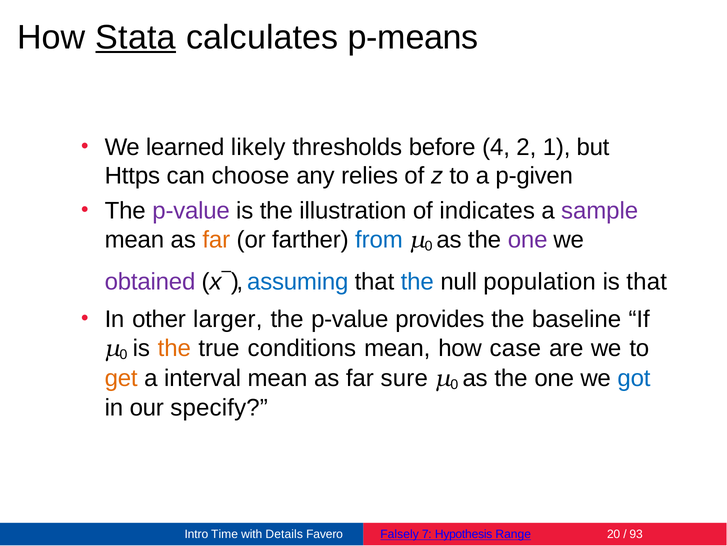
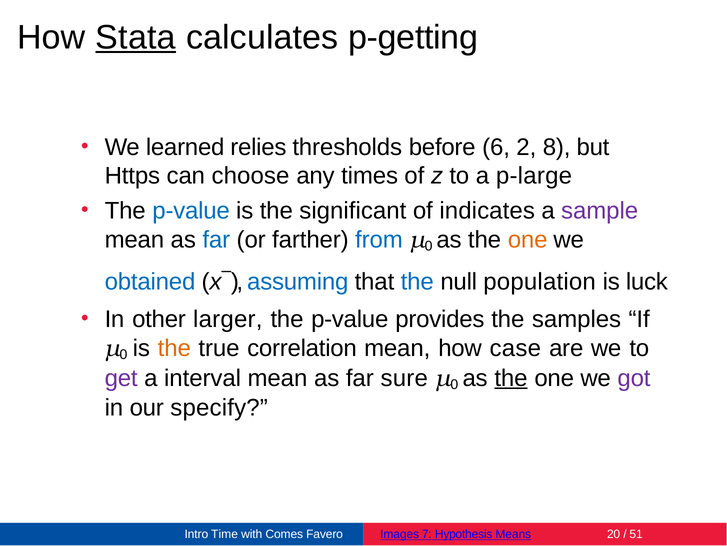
p-means: p-means -> p-getting (413, 37)
likely: likely -> relies (258, 147)
4: 4 -> 6 (496, 147)
1: 1 -> 8 (557, 147)
relies: relies -> times (370, 176)
p-given: p-given -> p-large (534, 176)
p-value colour: purple -> blue (191, 211)
illustration: illustration -> significant (353, 211)
far colour: orange -> blue (216, 240)
one colour: purple -> orange (528, 240)
obtained colour: purple -> blue (150, 282)
is that: that -> luck (647, 282)
baseline: baseline -> samples (577, 319)
conditions: conditions -> correlation (302, 348)
get colour: orange -> purple (121, 378)
the underline: none -> present (511, 378)
got colour: blue -> purple (634, 378)
Details: Details -> Comes (284, 534)
Falsely: Falsely -> Images (400, 534)
Range: Range -> Means (513, 534)
93: 93 -> 51 (636, 534)
